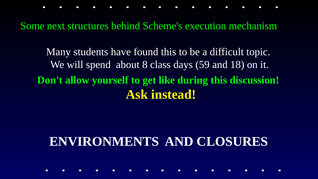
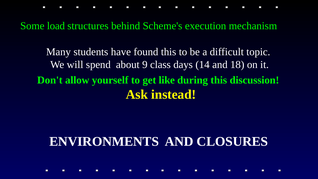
next: next -> load (56, 26)
8: 8 -> 9 (145, 65)
59: 59 -> 14 (203, 65)
